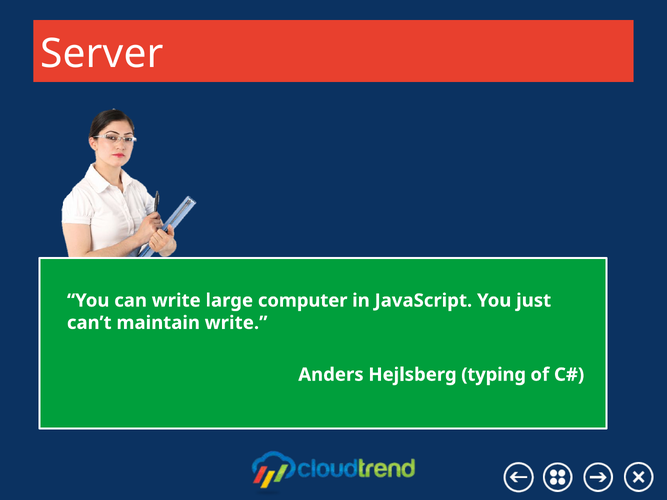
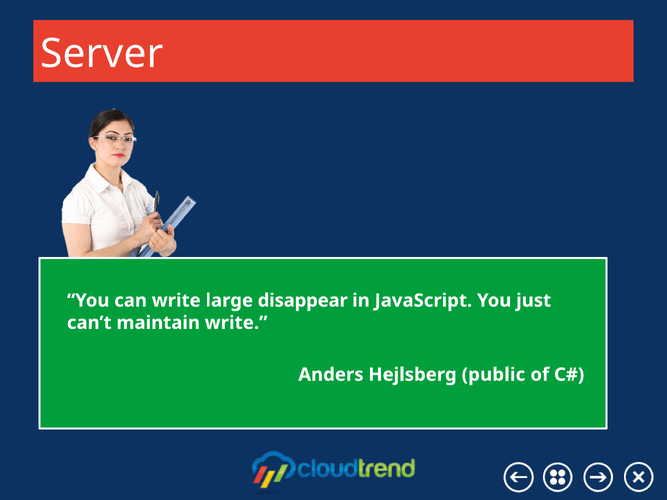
computer: computer -> disappear (303, 301)
typing: typing -> public (493, 375)
